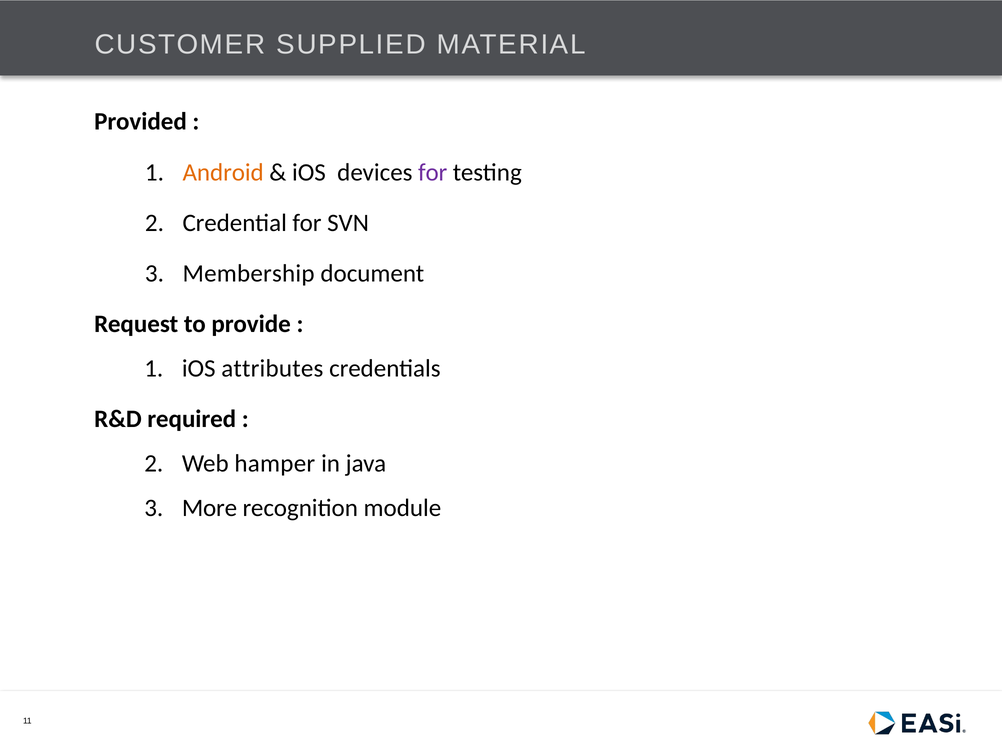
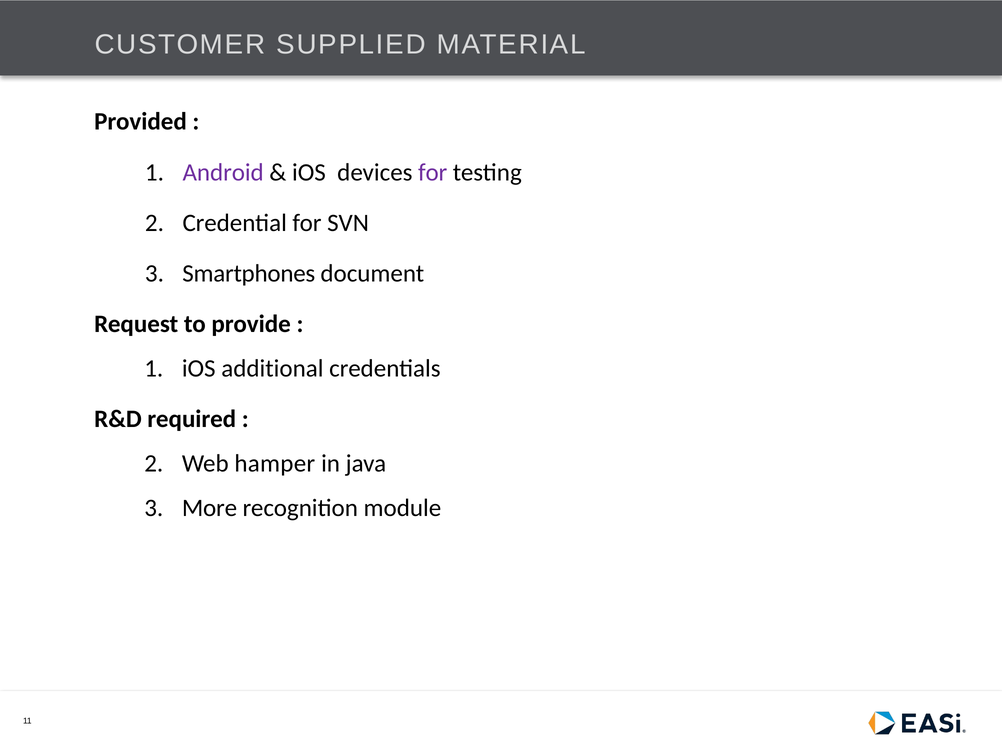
Android colour: orange -> purple (223, 172)
Membership: Membership -> Smartphones (249, 274)
attributes: attributes -> additional (272, 369)
